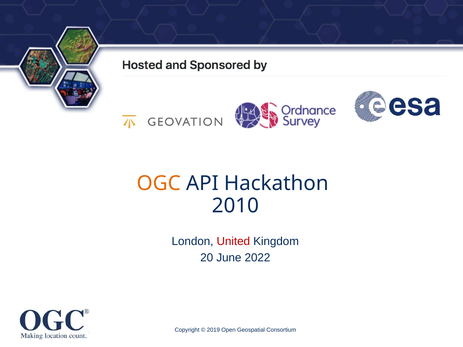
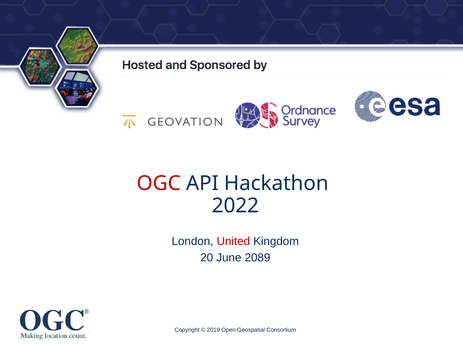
OGC colour: orange -> red (159, 184)
2010: 2010 -> 2022 (235, 206)
2022: 2022 -> 2089 (257, 258)
